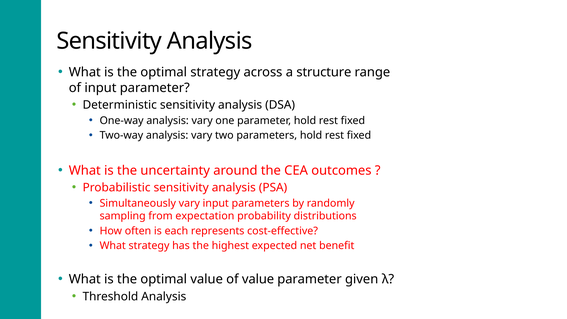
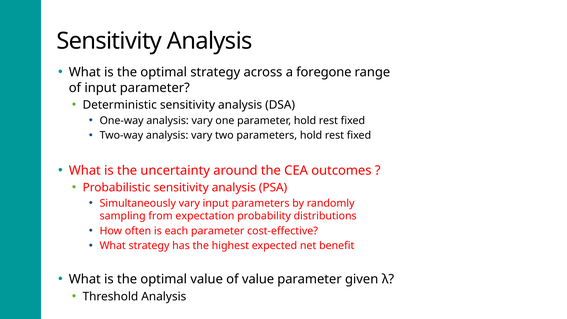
structure: structure -> foregone (324, 72)
each represents: represents -> parameter (218, 231)
